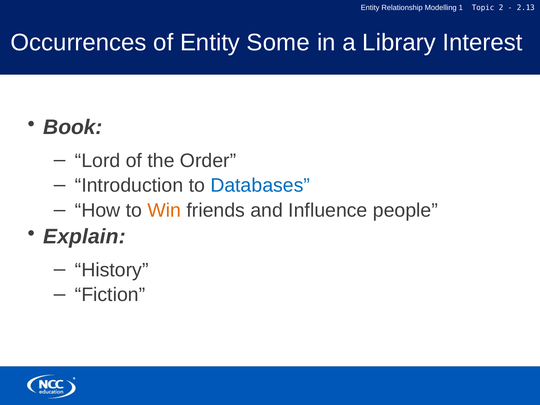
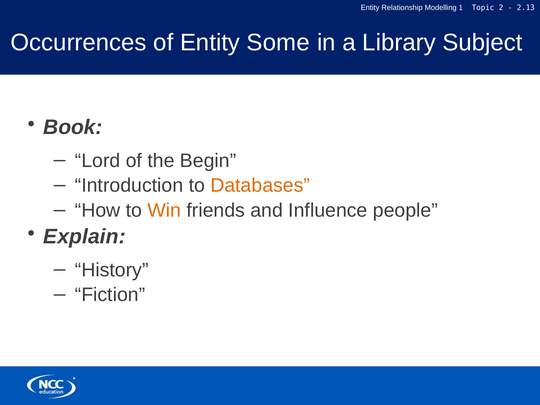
Interest: Interest -> Subject (482, 43)
Order: Order -> Begin (208, 161)
Databases colour: blue -> orange (260, 186)
